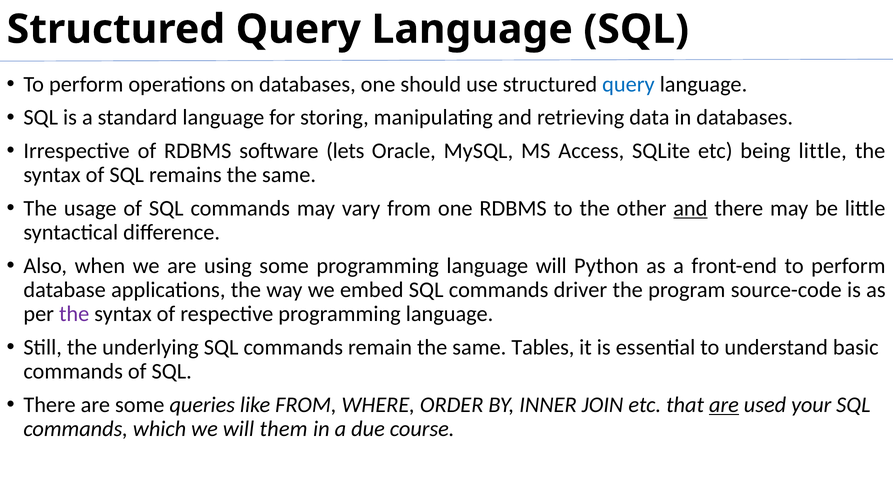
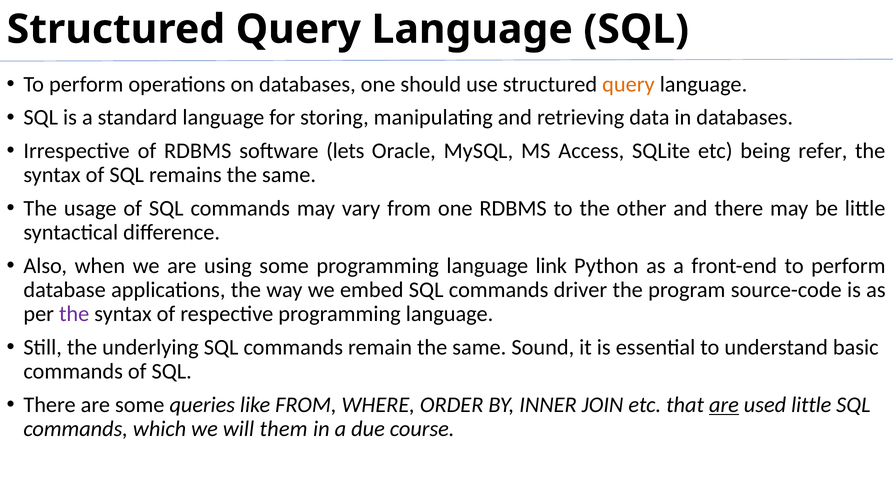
query colour: blue -> orange (628, 84)
being little: little -> refer (823, 151)
and underline: present -> none (690, 209)
language will: will -> link (551, 266)
Tables: Tables -> Sound (543, 348)
used your: your -> little (811, 405)
